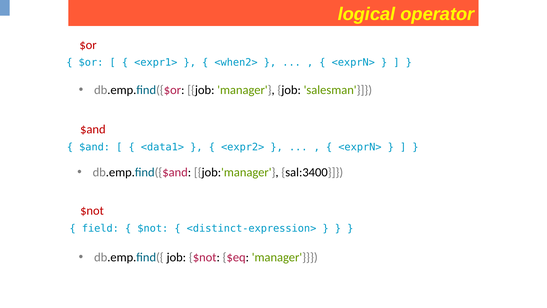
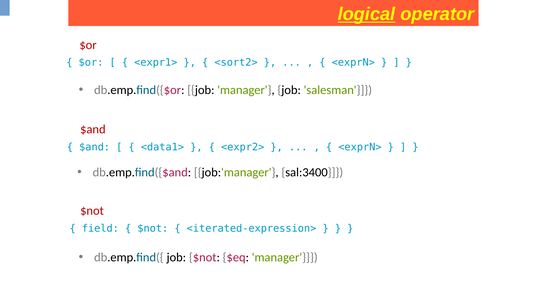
logical underline: none -> present (367, 14)
<when2>: <when2> -> <sort2> (236, 63)
<distinct-expression>: <distinct-expression> -> <iterated-expression> (252, 228)
